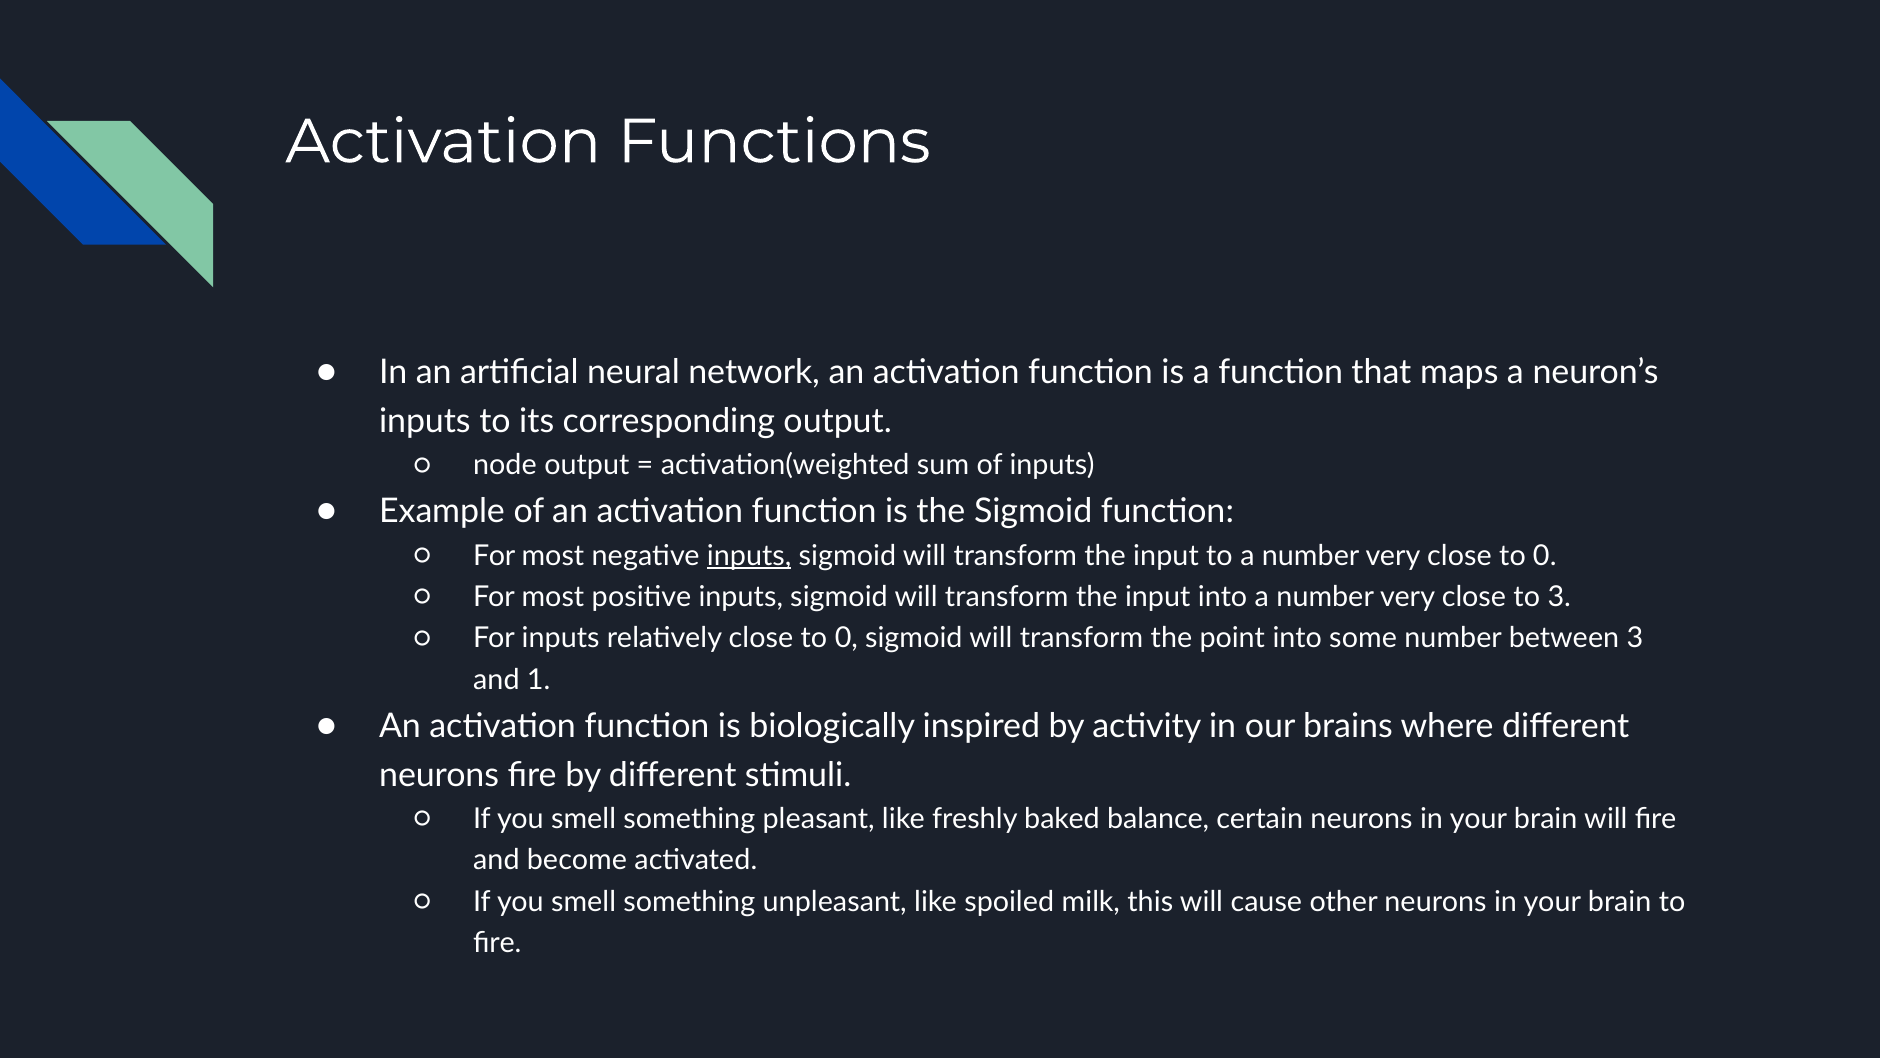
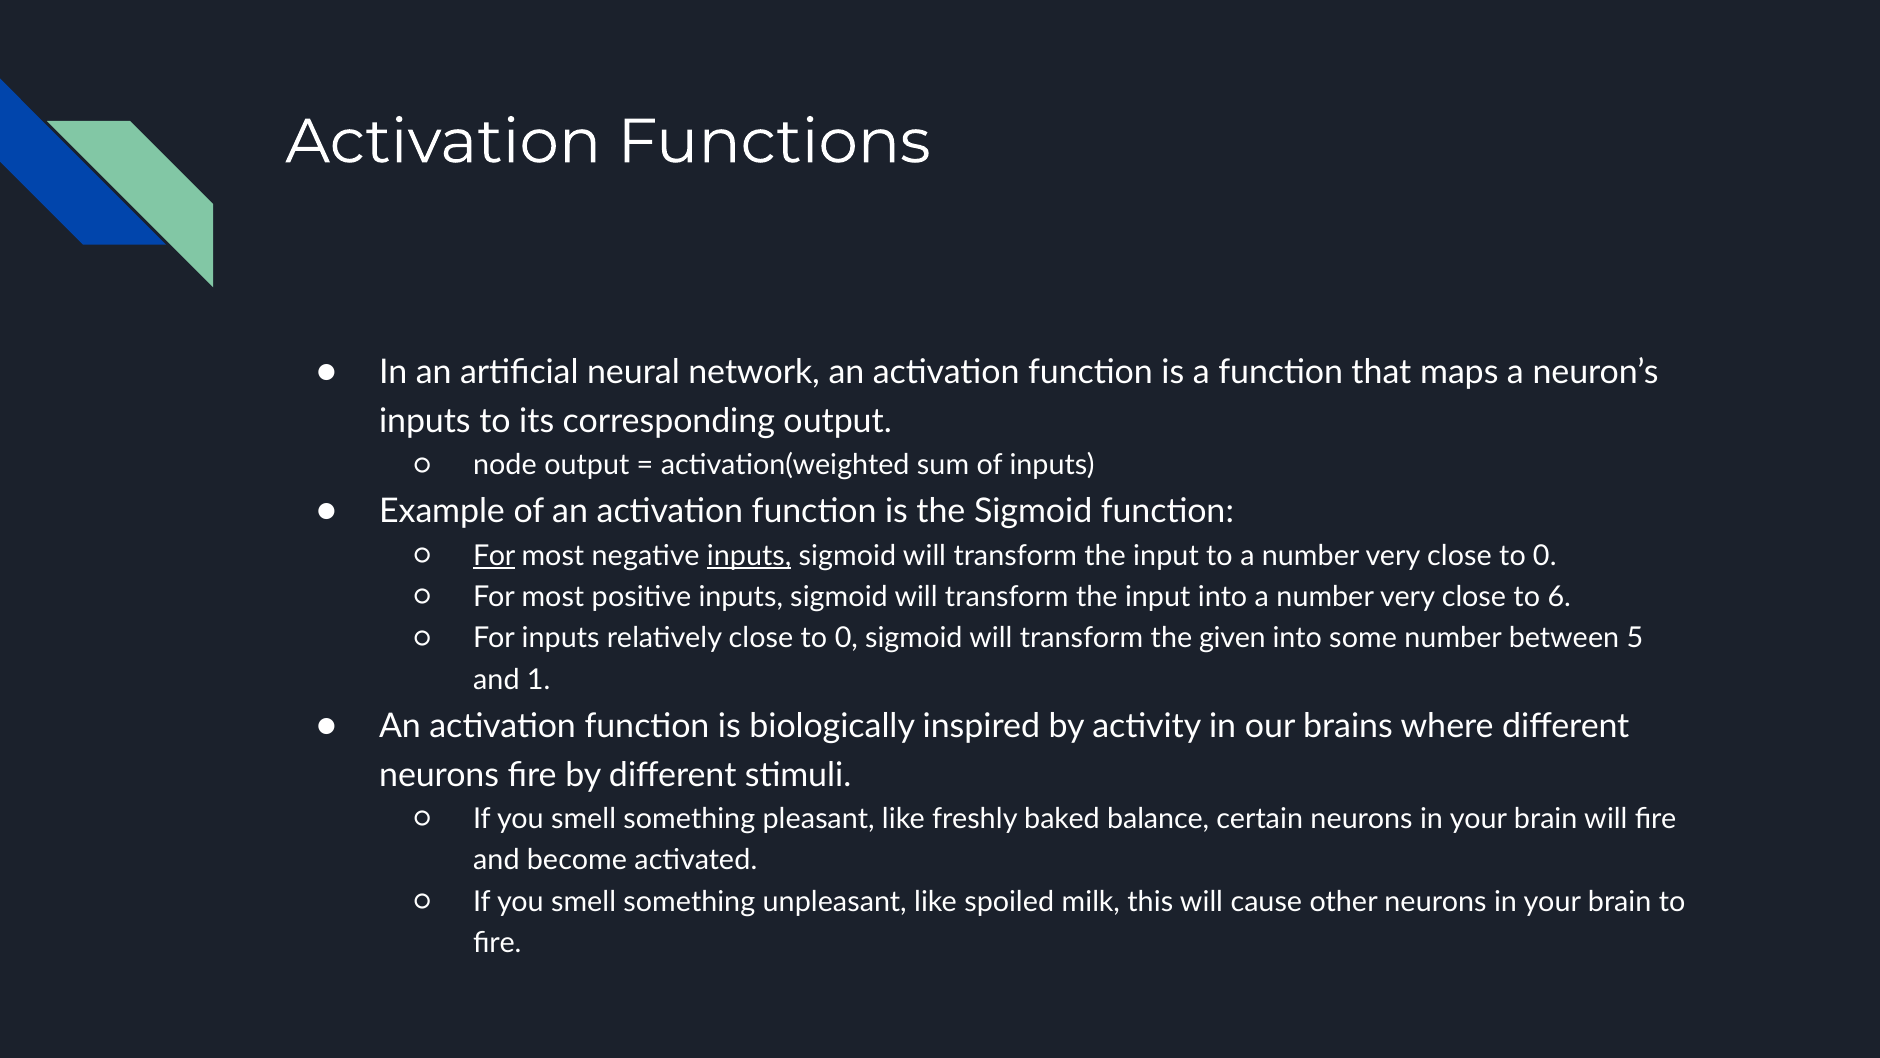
For underline: none -> present (494, 555)
to 3: 3 -> 6 (1559, 597)
point: point -> given (1232, 638)
between 3: 3 -> 5 (1635, 638)
